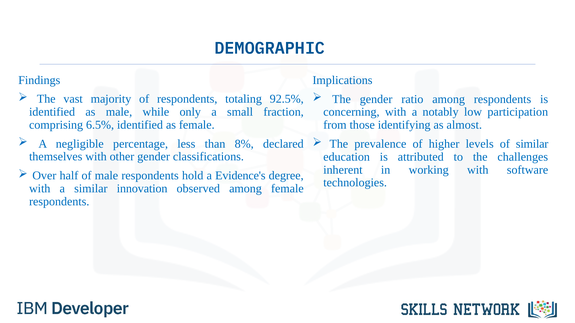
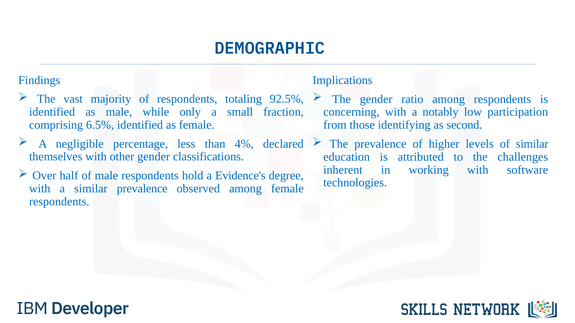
almost: almost -> second (464, 125)
8%: 8% -> 4% (244, 144)
similar innovation: innovation -> prevalence (142, 189)
